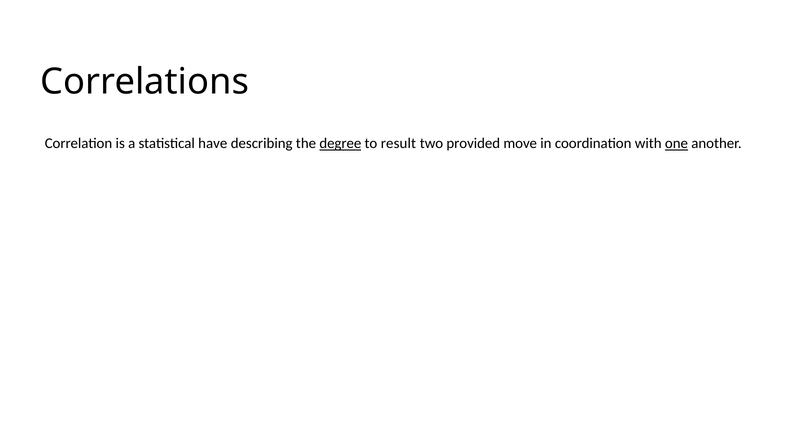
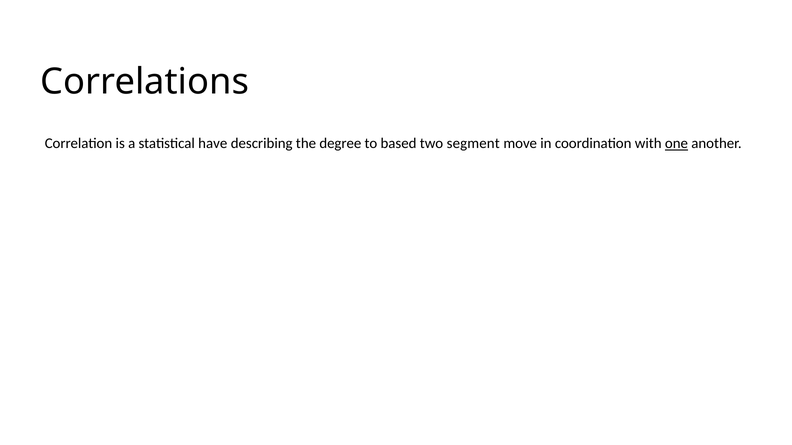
degree underline: present -> none (340, 144)
result: result -> based (399, 144)
provided: provided -> segment (473, 144)
